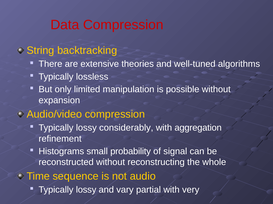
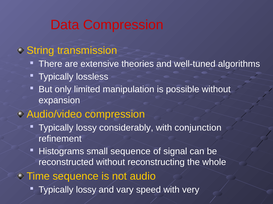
backtracking: backtracking -> transmission (87, 51)
aggregation: aggregation -> conjunction (198, 128)
small probability: probability -> sequence (131, 152)
partial: partial -> speed (149, 190)
